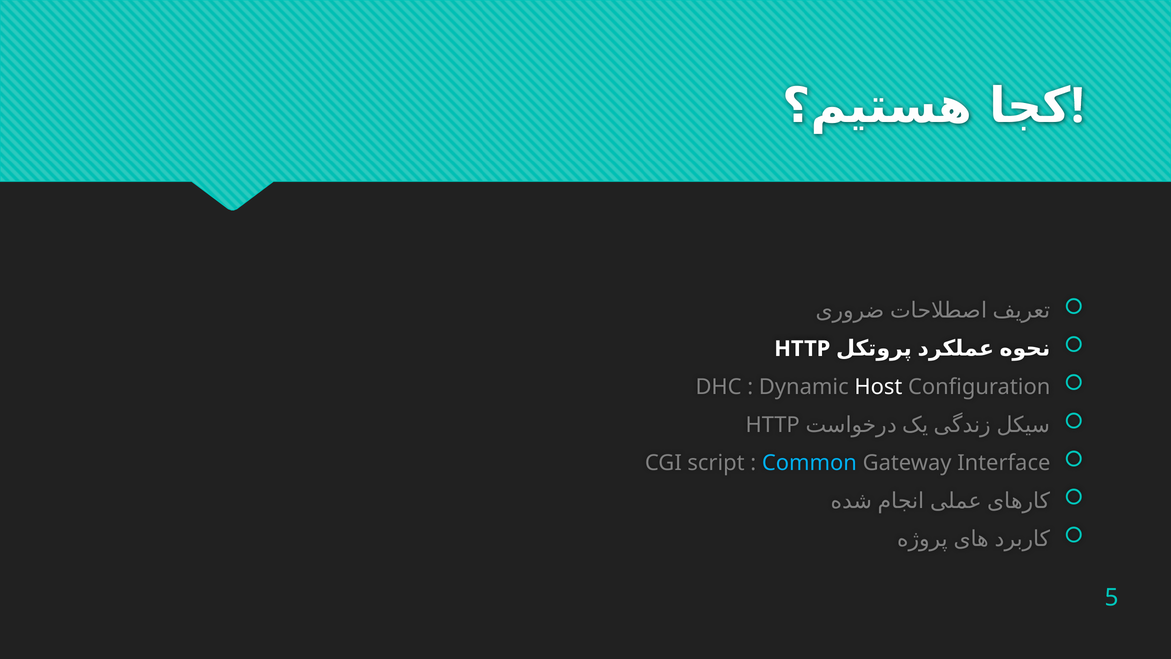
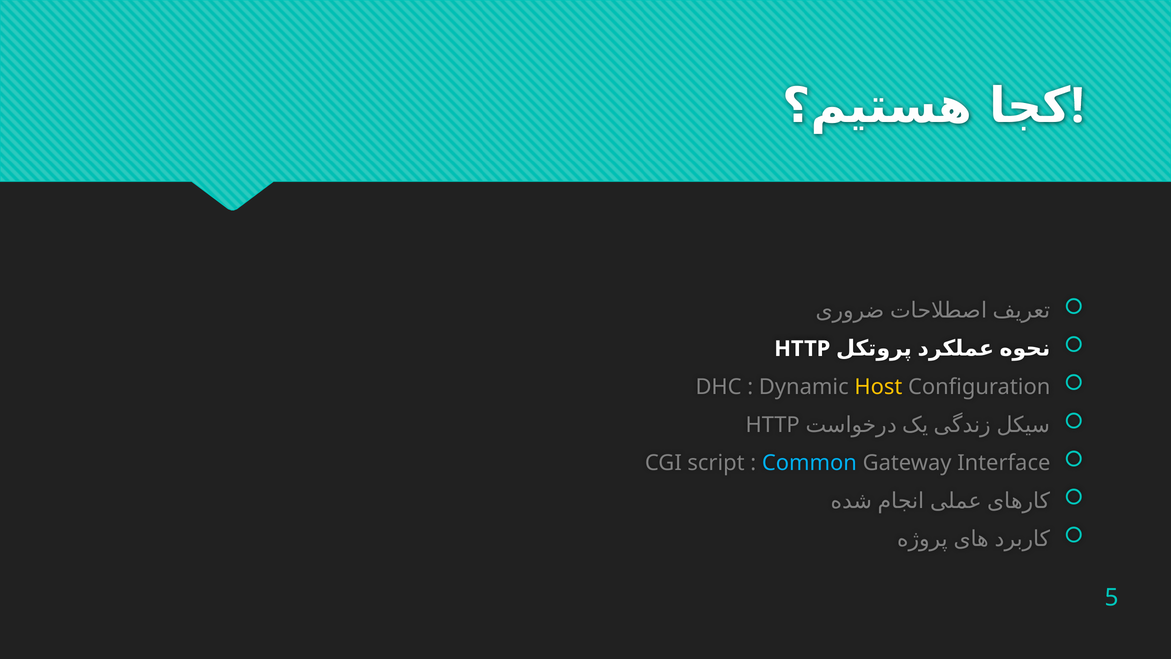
Host colour: white -> yellow (878, 387)
